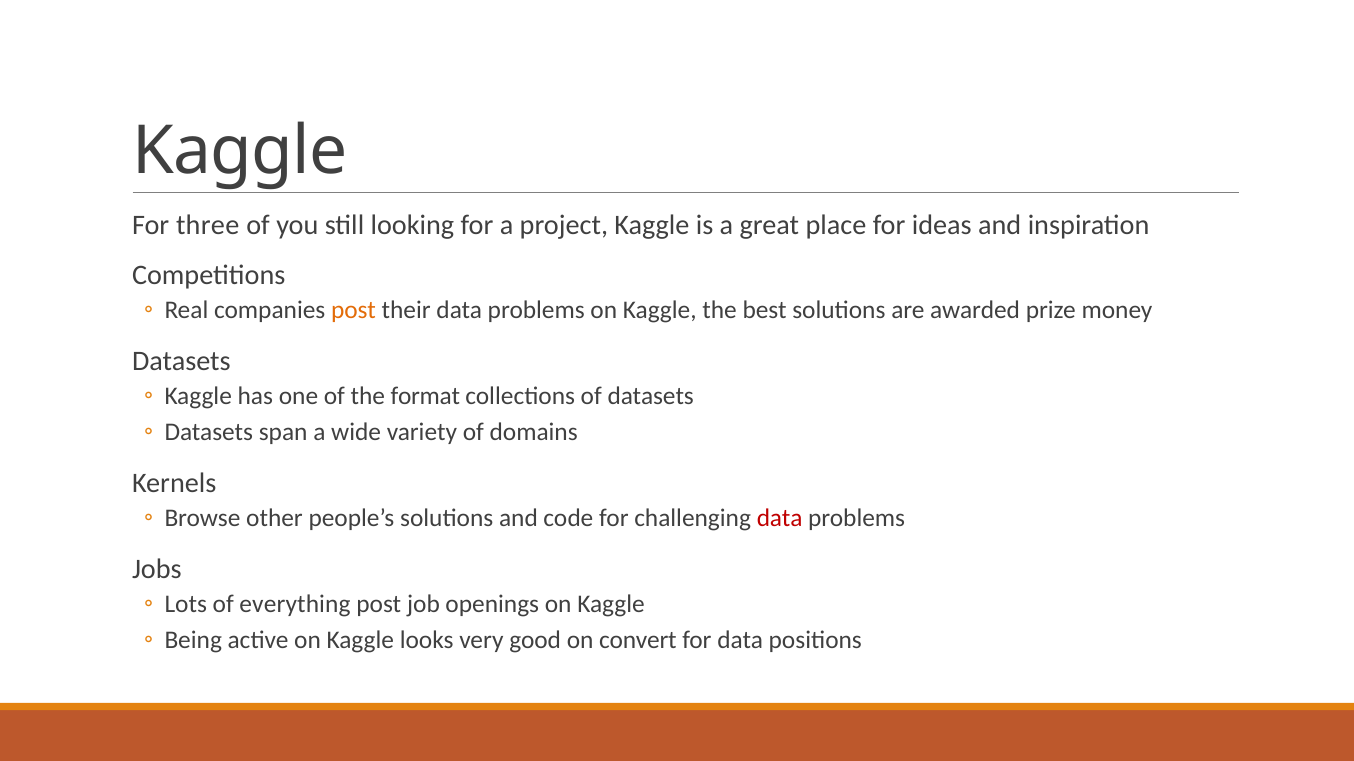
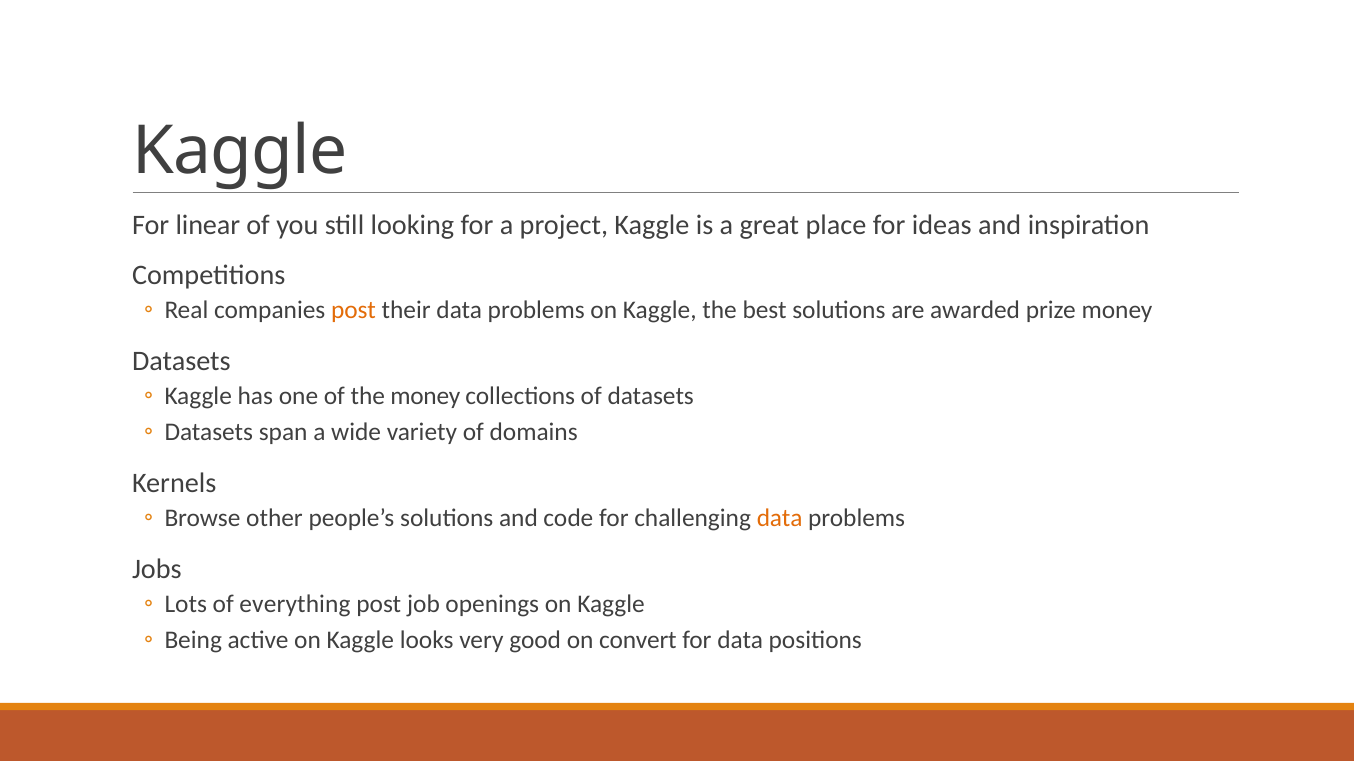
three: three -> linear (208, 225)
the format: format -> money (425, 396)
data colour: red -> orange (780, 518)
